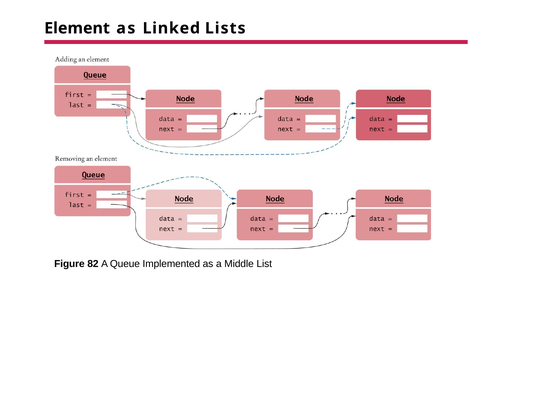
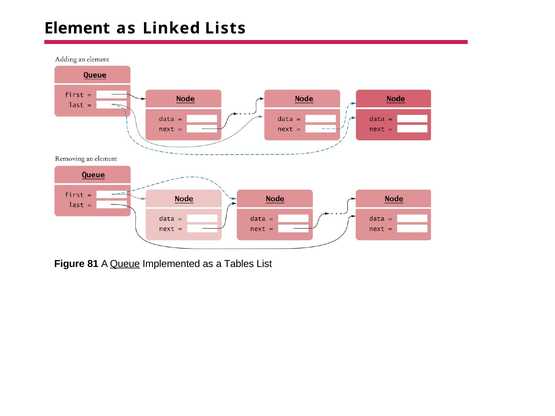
82: 82 -> 81 (93, 264)
Queue underline: none -> present (125, 264)
Middle: Middle -> Tables (239, 264)
